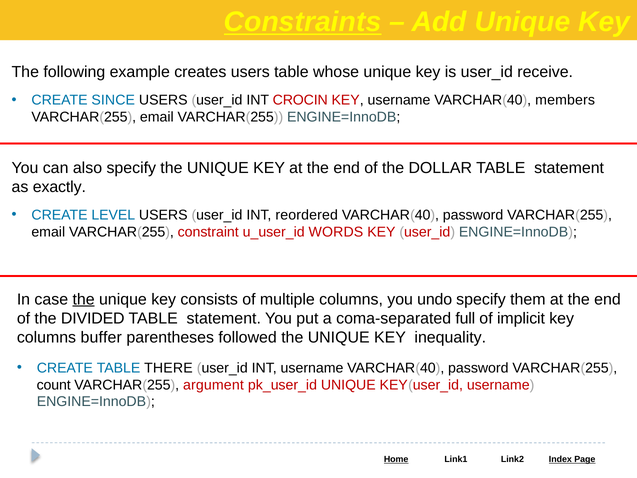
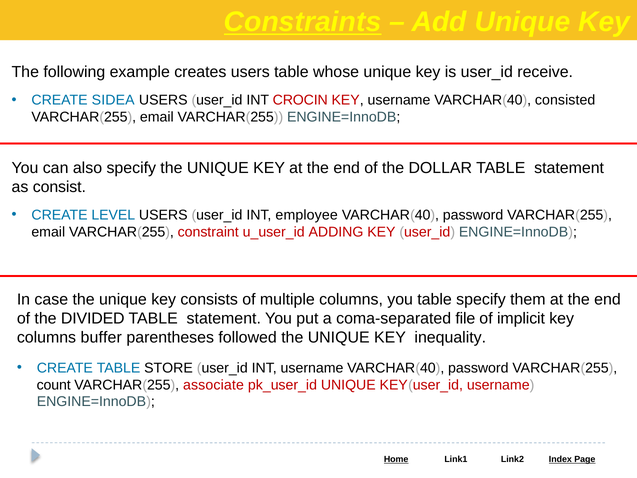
SINCE: SINCE -> SIDEA (113, 100)
members: members -> consisted (565, 100)
exactly: exactly -> consist (59, 187)
reordered: reordered -> employee (307, 215)
WORDS: WORDS -> ADDING (336, 232)
the underline: present -> none (84, 299)
you undo: undo -> table (435, 299)
full: full -> file (465, 318)
THERE: THERE -> STORE (169, 368)
argument: argument -> associate (213, 385)
